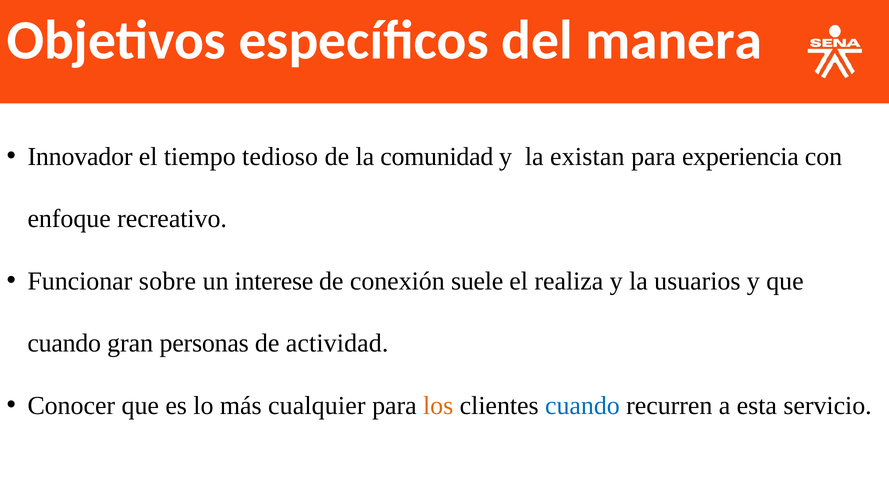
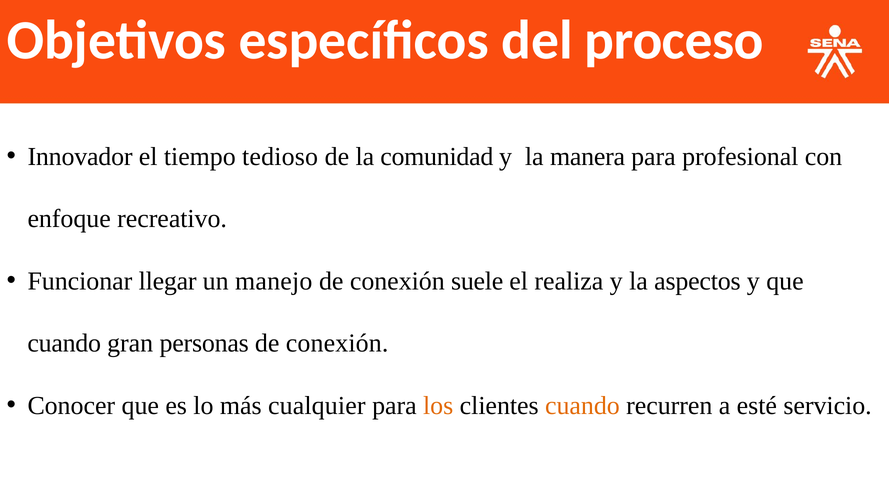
manera: manera -> proceso (674, 41)
existan: existan -> manera (588, 156)
experiencia: experiencia -> profesional (740, 156)
sobre: sobre -> llegar (168, 281)
interese: interese -> manejo (274, 281)
usuarios: usuarios -> aspectos (697, 281)
actividad: actividad -> conexión (337, 343)
cuando colour: blue -> orange (582, 406)
esta: esta -> esté (757, 406)
